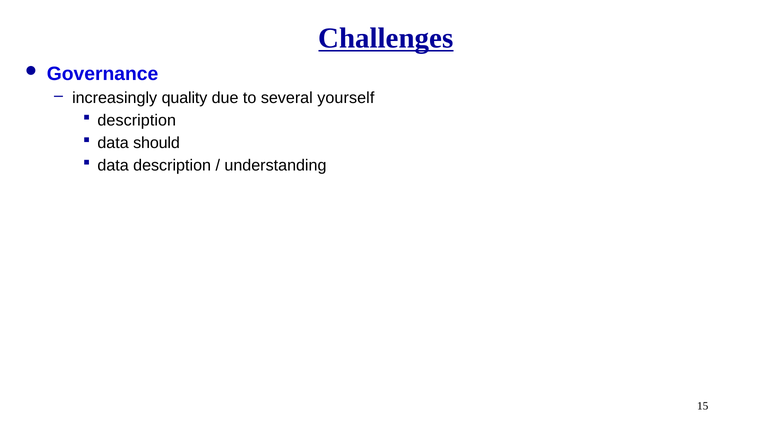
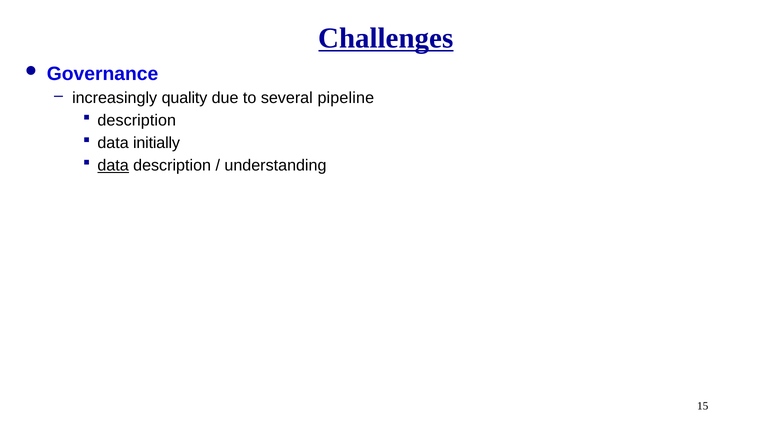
yourself: yourself -> pipeline (346, 98)
should: should -> initially (157, 143)
data underline: none -> present (113, 166)
